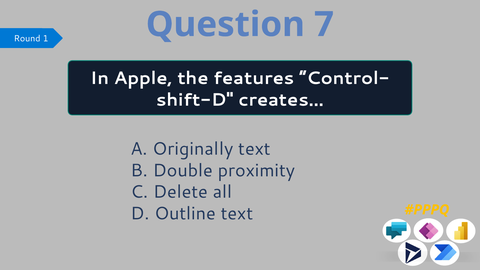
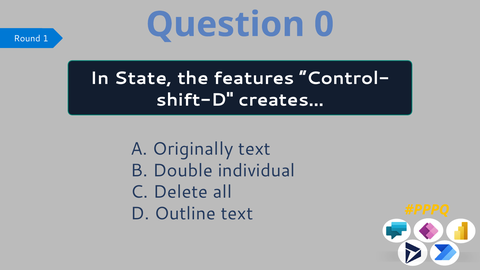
7: 7 -> 0 (324, 25)
Apple: Apple -> State (143, 78)
proximity: proximity -> individual (257, 170)
